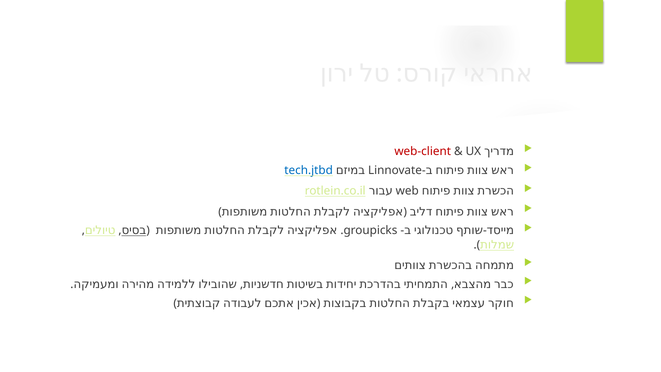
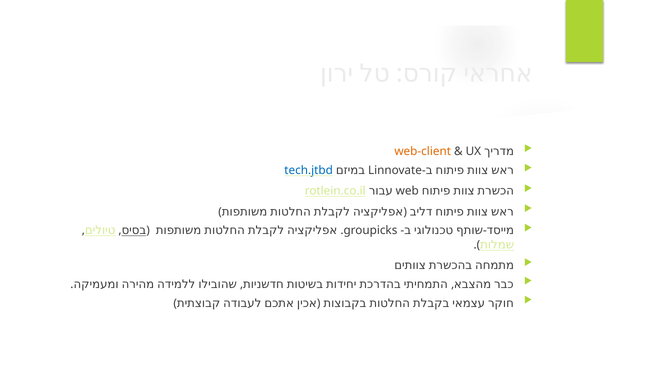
web-client colour: red -> orange (423, 151)
